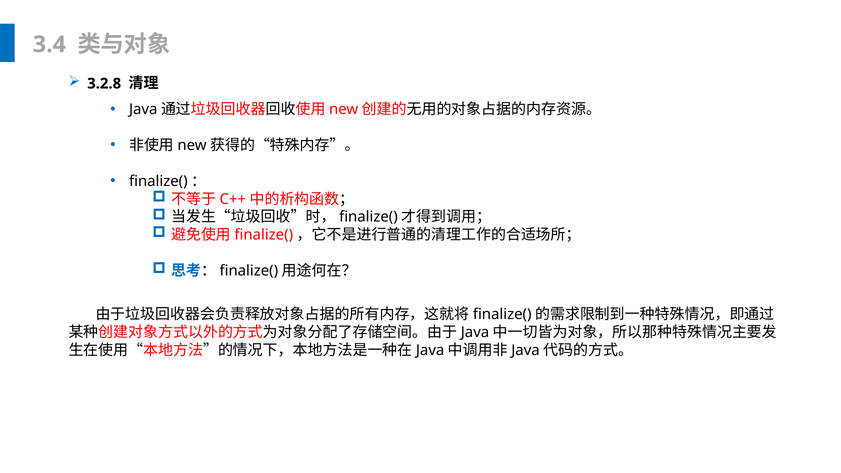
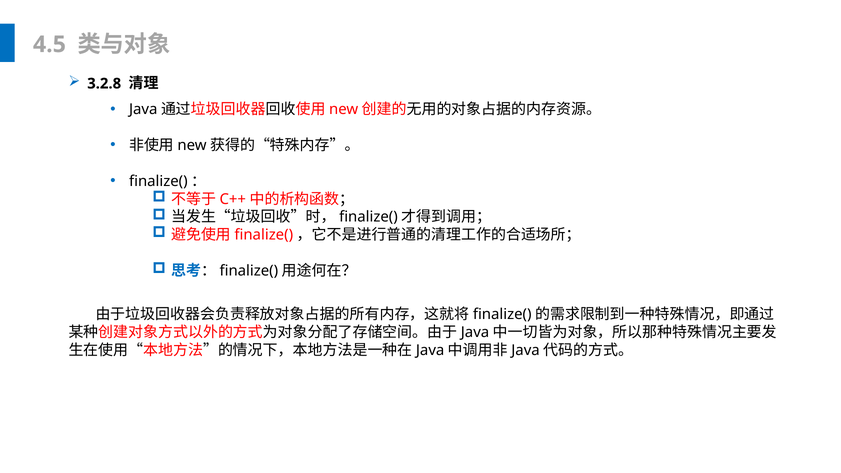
3.4: 3.4 -> 4.5 (49, 44)
